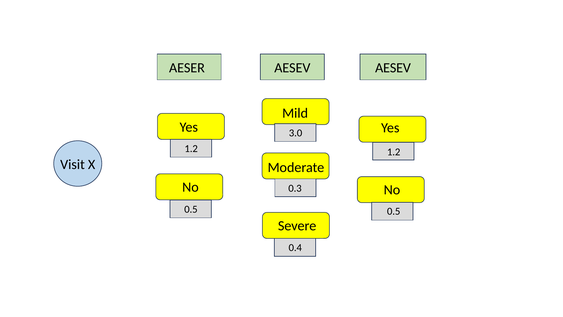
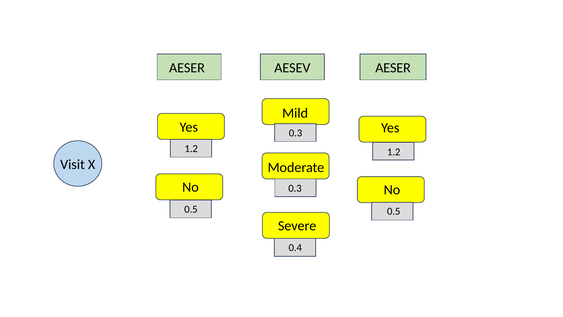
AESEV AESEV: AESEV -> AESER (393, 68)
3.0: 3.0 -> 0.3 (296, 133)
